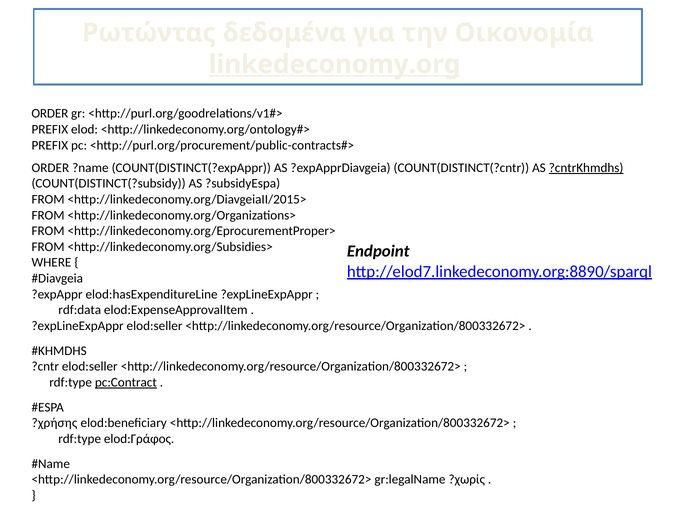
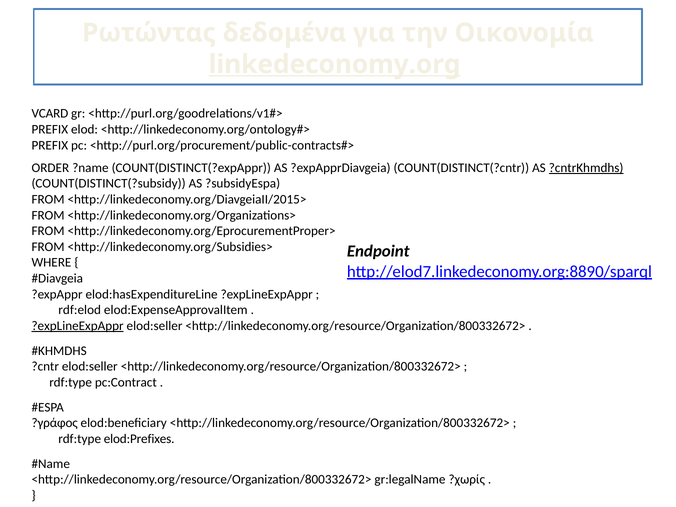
ORDER: ORDER -> VCARD (50, 114)
rdf:data: rdf:data -> rdf:elod (80, 310)
?expLineExpAppr underline: none -> present (78, 326)
pc:Contract underline: present -> none (126, 382)
?χρήσης: ?χρήσης -> ?γράφος (55, 423)
elod:Γράφος: elod:Γράφος -> elod:Prefixes (139, 439)
